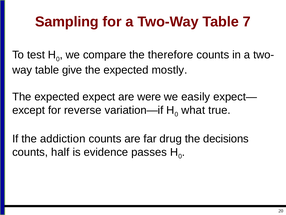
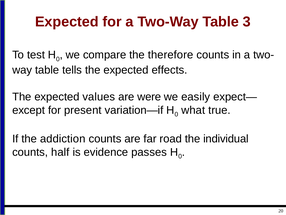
Sampling: Sampling -> Expected (67, 22)
7: 7 -> 3 (247, 22)
give: give -> tells (72, 70)
mostly: mostly -> effects (169, 70)
expect: expect -> values (99, 97)
reverse: reverse -> present (83, 110)
drug: drug -> road (171, 138)
decisions: decisions -> individual (226, 138)
